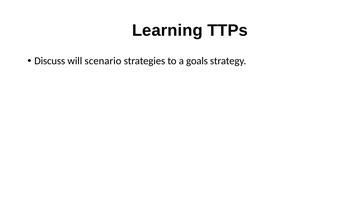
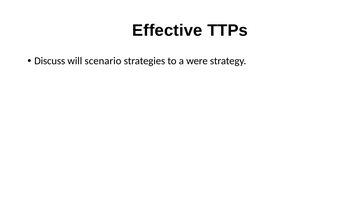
Learning: Learning -> Effective (167, 30)
goals: goals -> were (197, 61)
